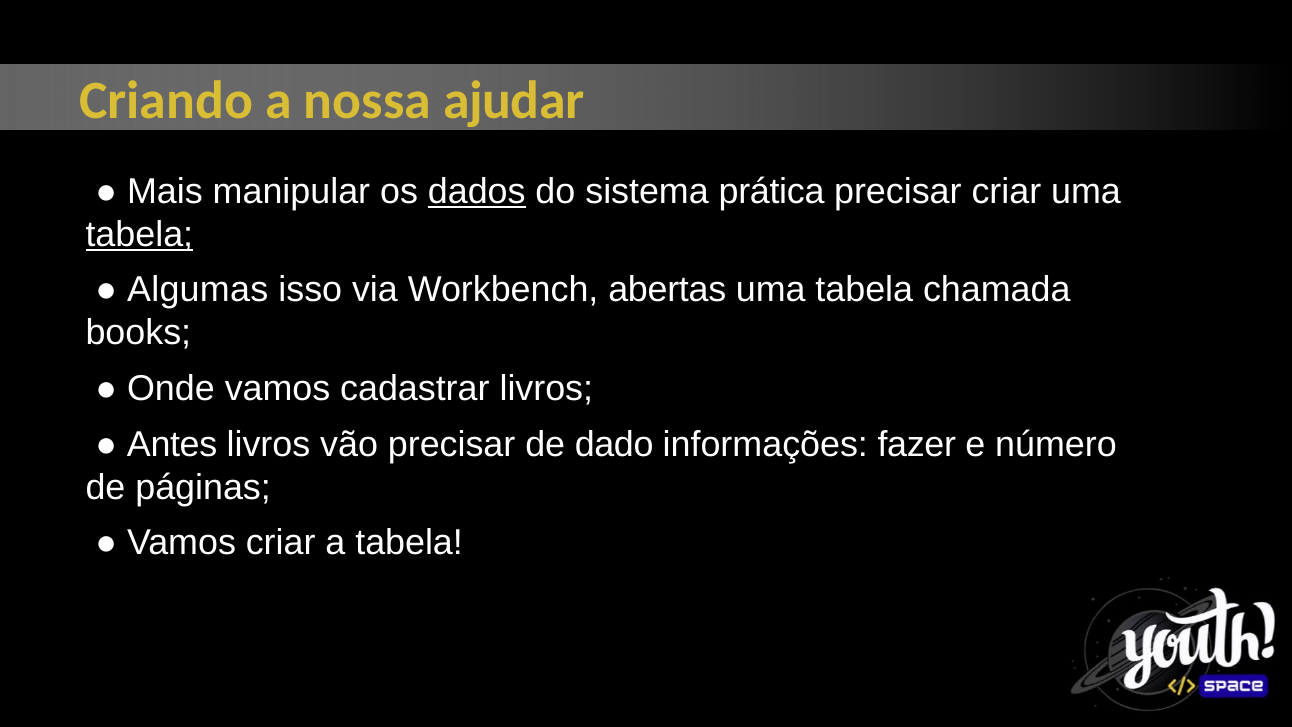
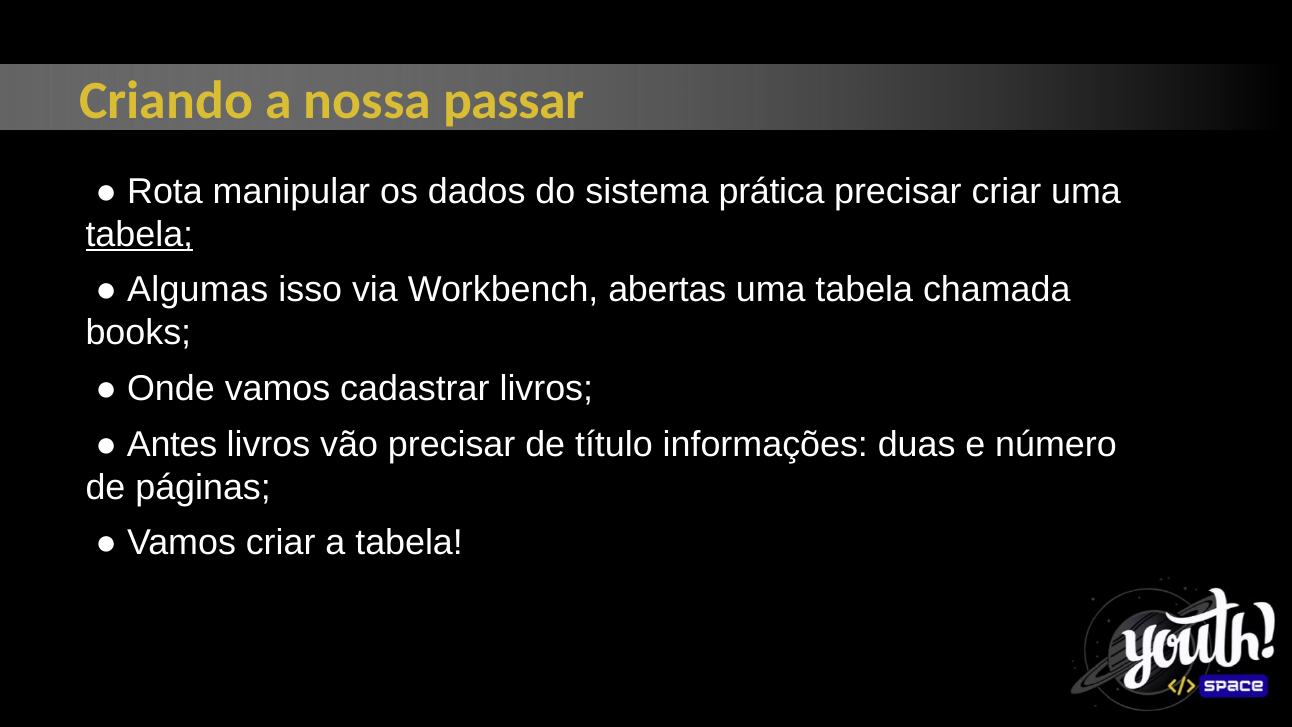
ajudar: ajudar -> passar (514, 100)
Mais: Mais -> Rota (165, 191)
dados underline: present -> none (477, 191)
dado: dado -> título (614, 444)
fazer: fazer -> duas (917, 444)
